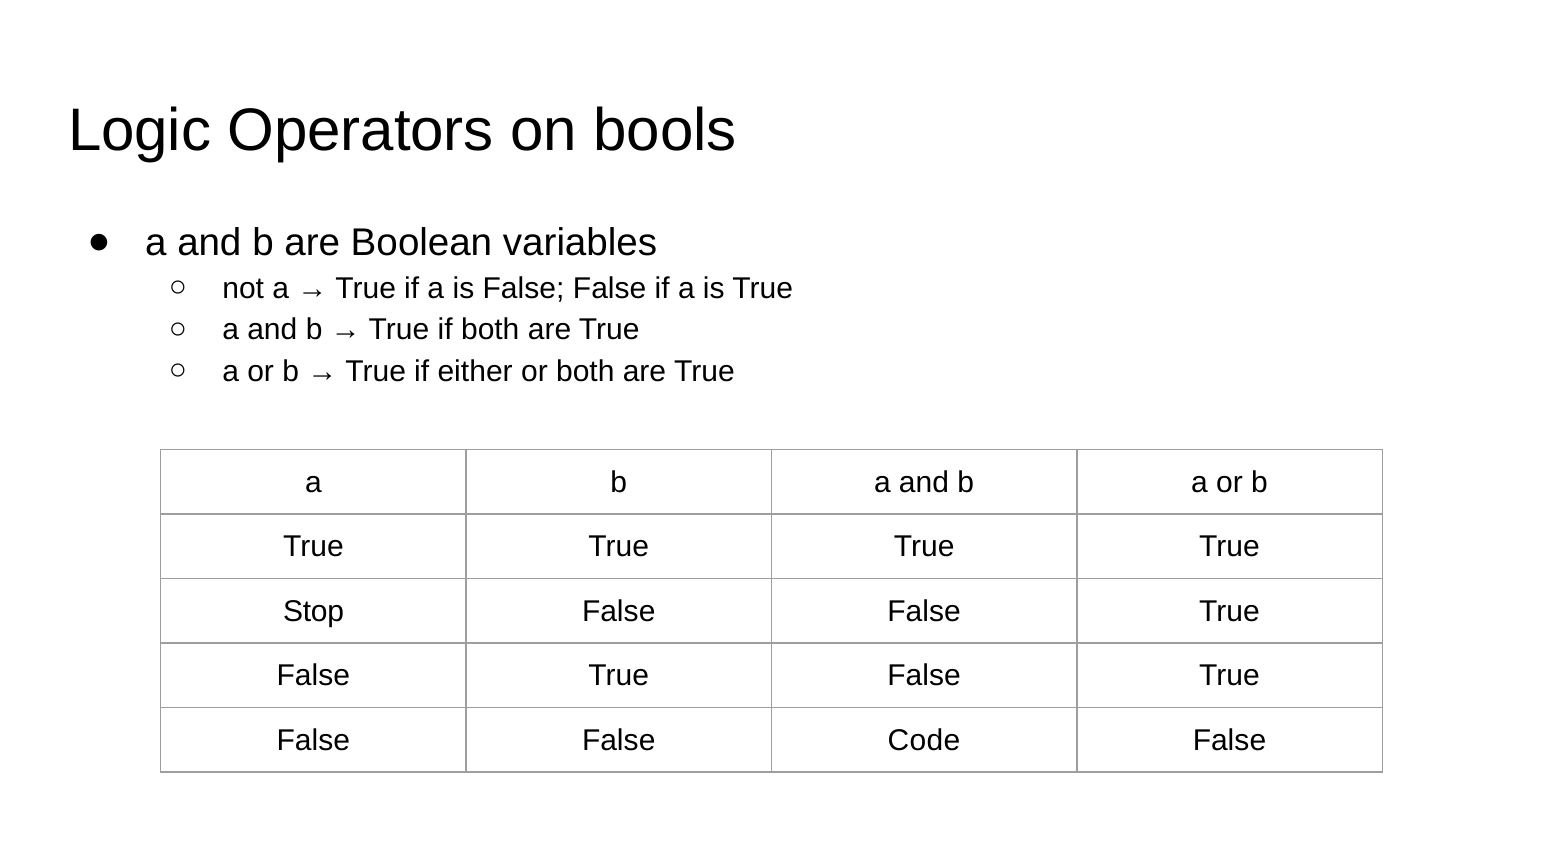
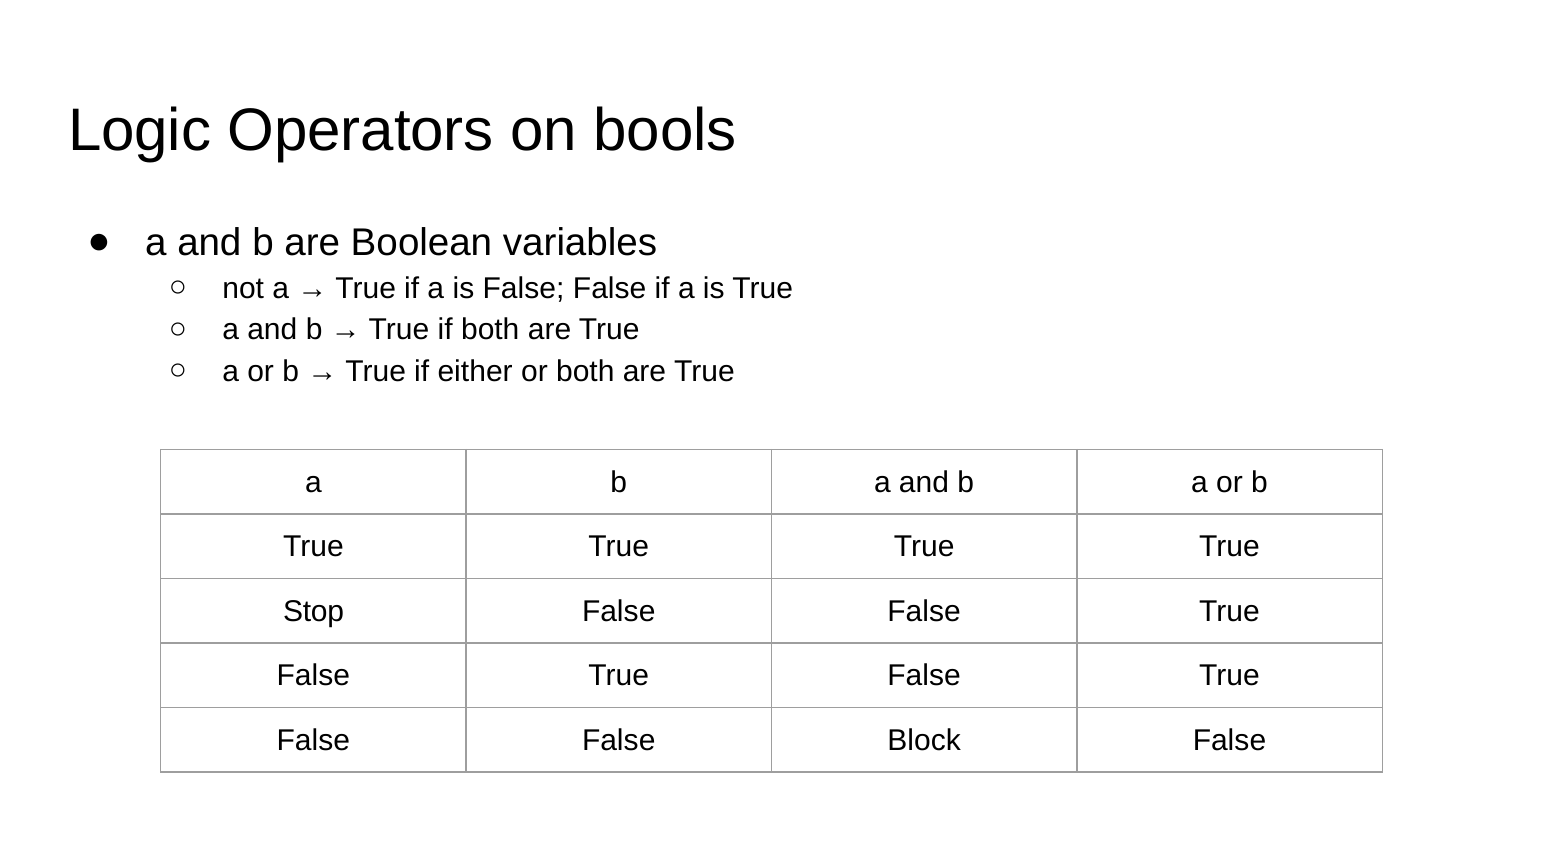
Code: Code -> Block (924, 740)
